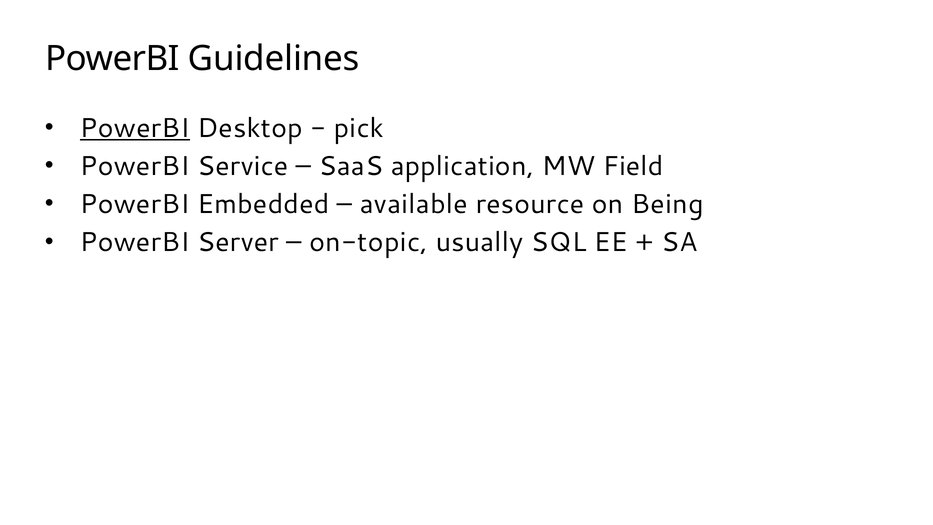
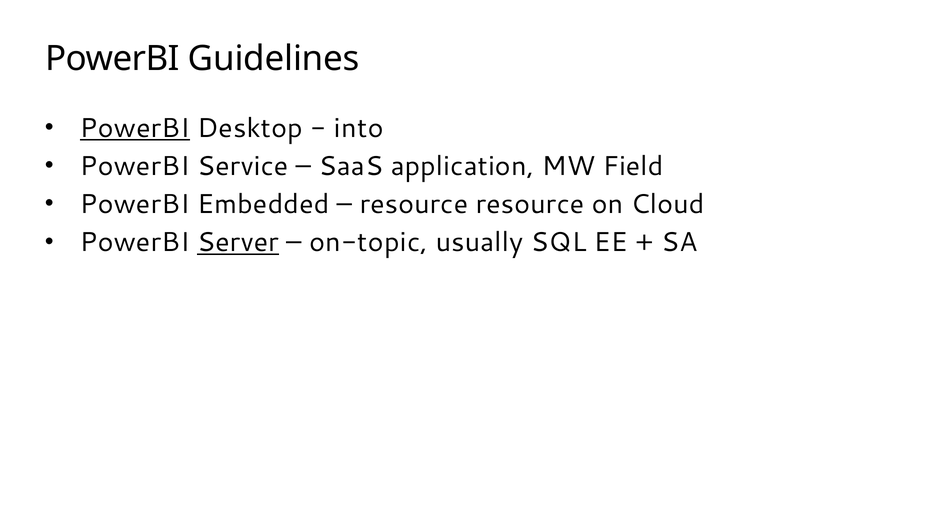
pick: pick -> into (359, 128)
available: available -> resource (414, 204)
Being: Being -> Cloud (668, 204)
Server underline: none -> present (238, 242)
